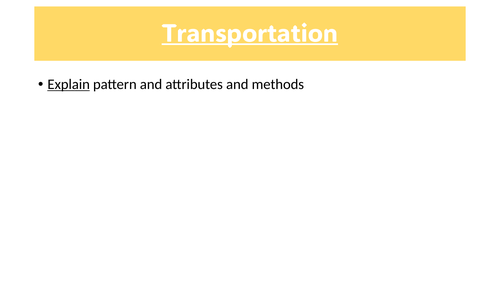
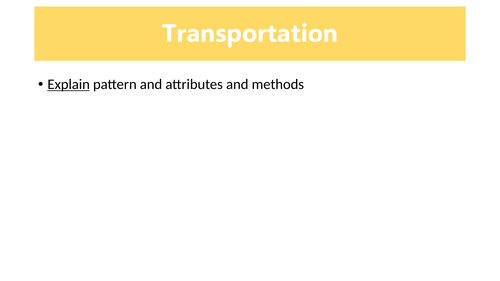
Transportation underline: present -> none (250, 33)
